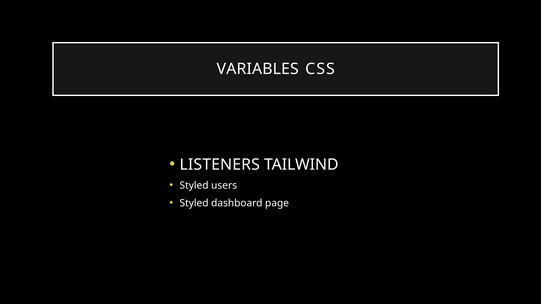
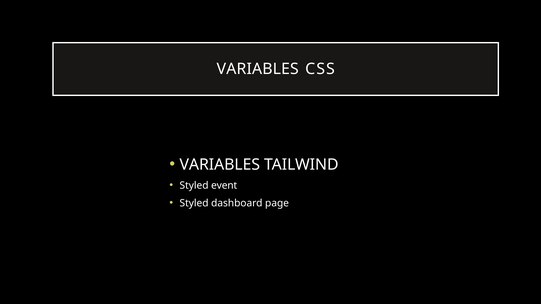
LISTENERS: LISTENERS -> VARIABLES (220, 165)
users: users -> event (224, 186)
